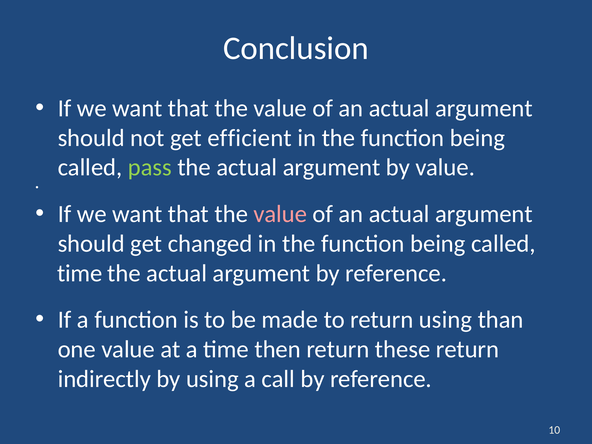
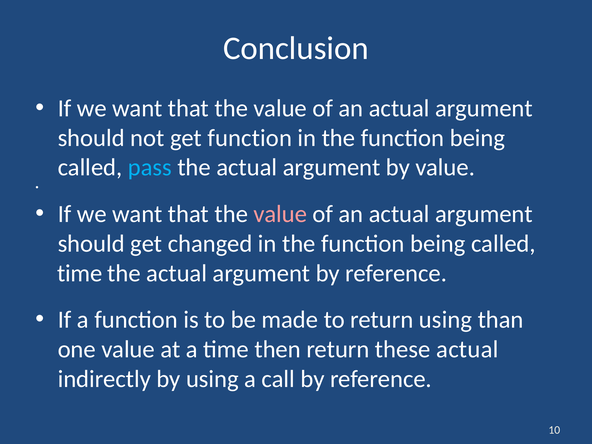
get efficient: efficient -> function (250, 138)
pass colour: light green -> light blue (150, 167)
these return: return -> actual (467, 349)
